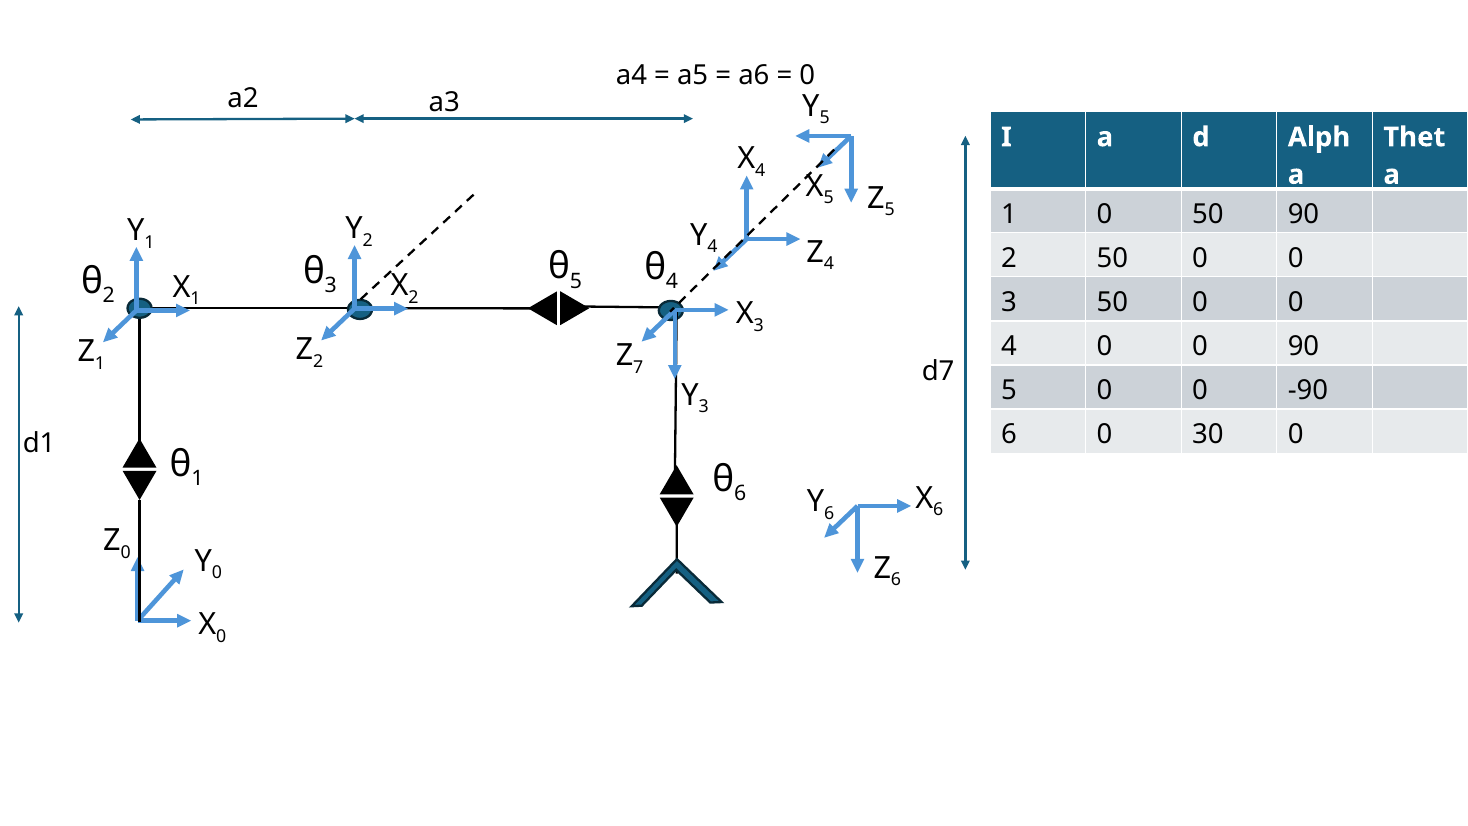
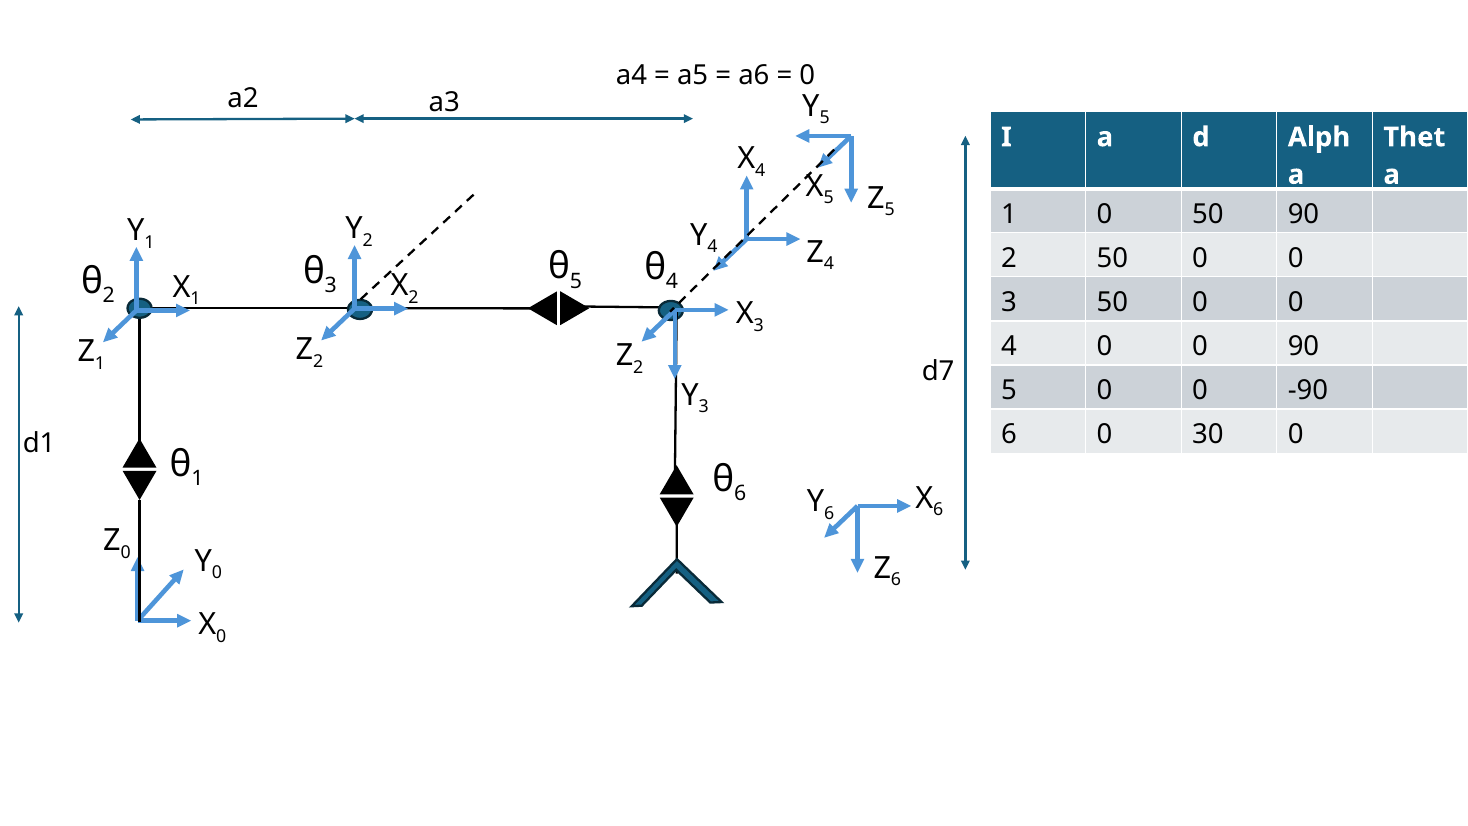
7: 7 -> 2 (638, 367)
